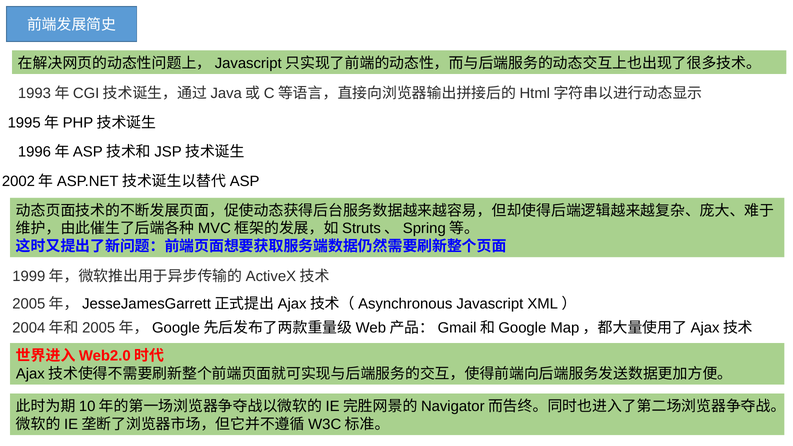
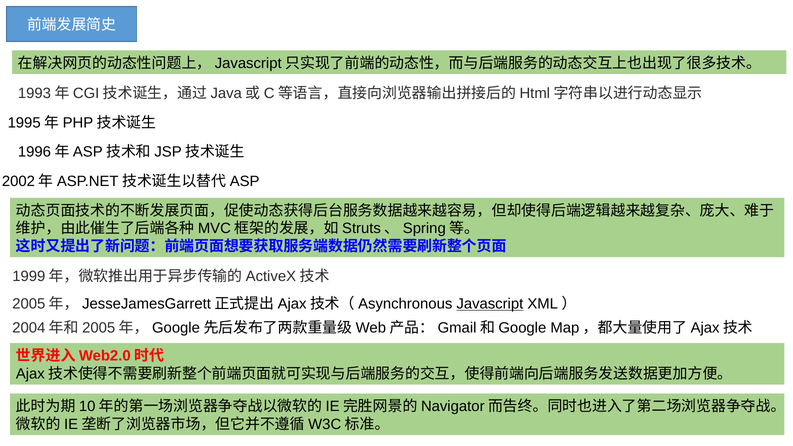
Javascript underline: none -> present (490, 304)
